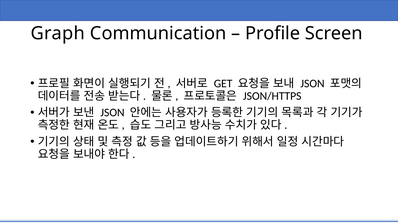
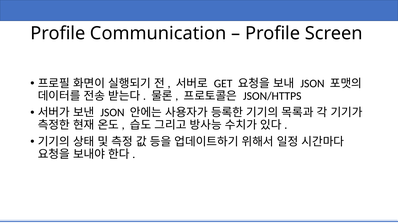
Graph: Graph -> Profile (58, 33)
